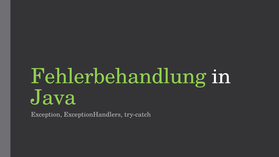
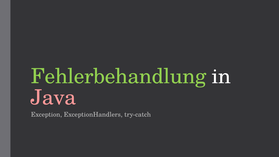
Java colour: light green -> pink (53, 98)
